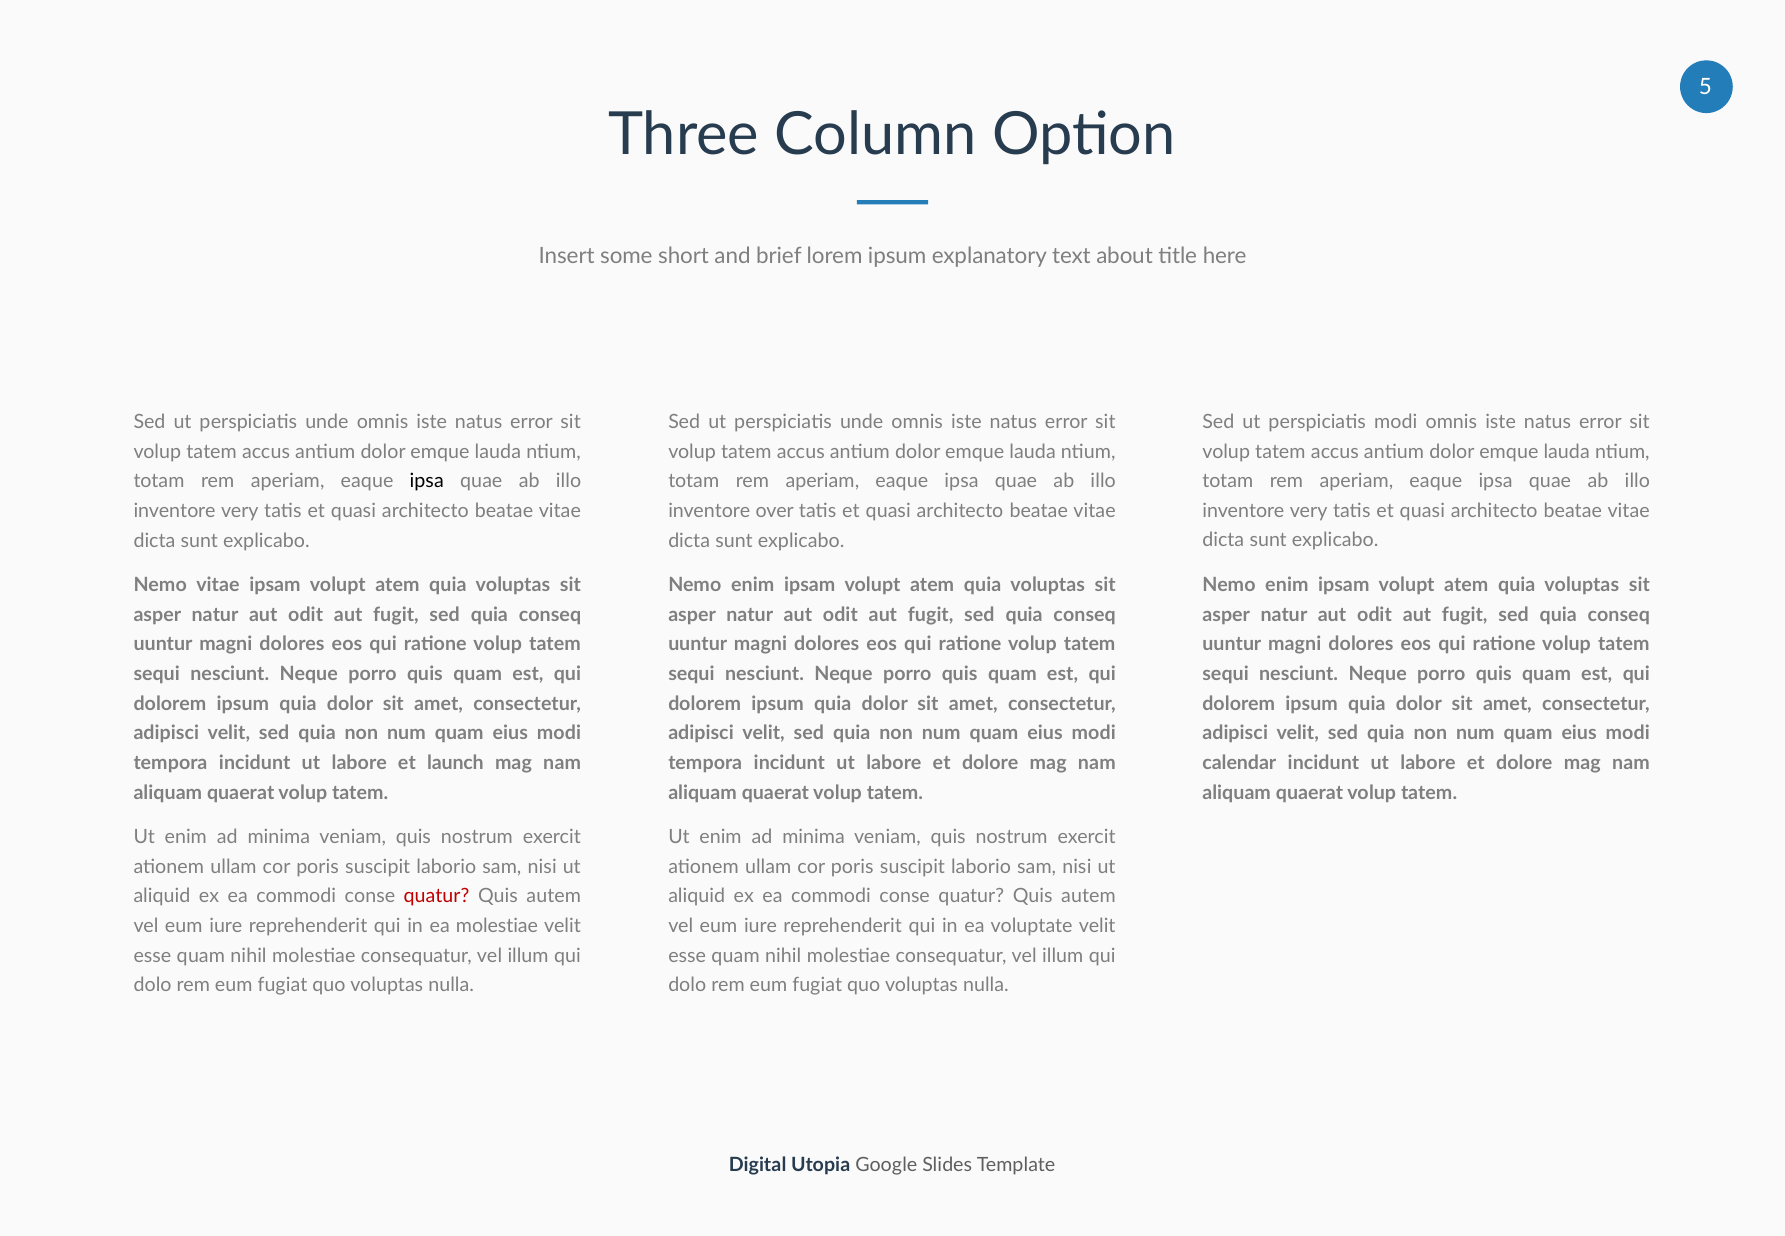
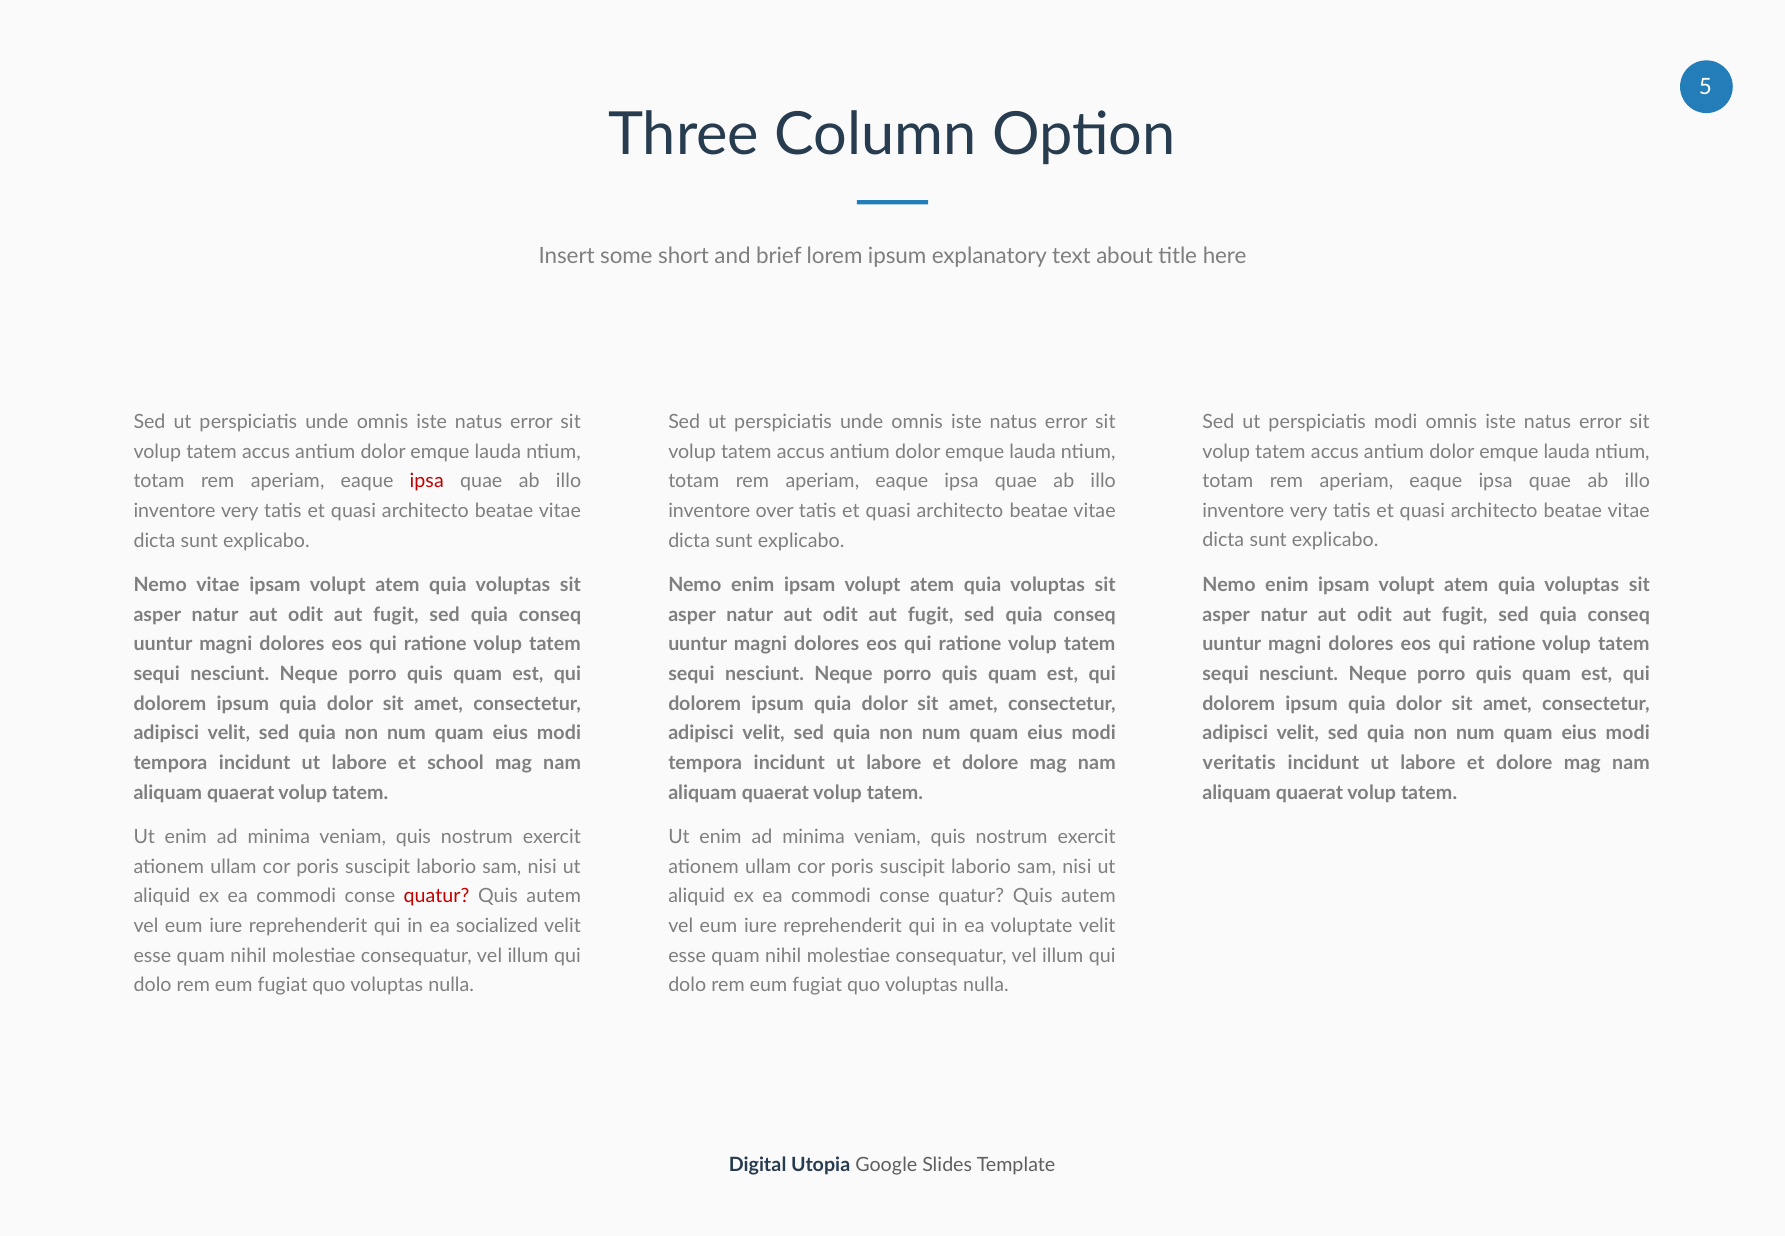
ipsa colour: black -> red (427, 481)
launch: launch -> school (455, 763)
calendar: calendar -> veritatis (1239, 763)
ea molestiae: molestiae -> socialized (497, 926)
